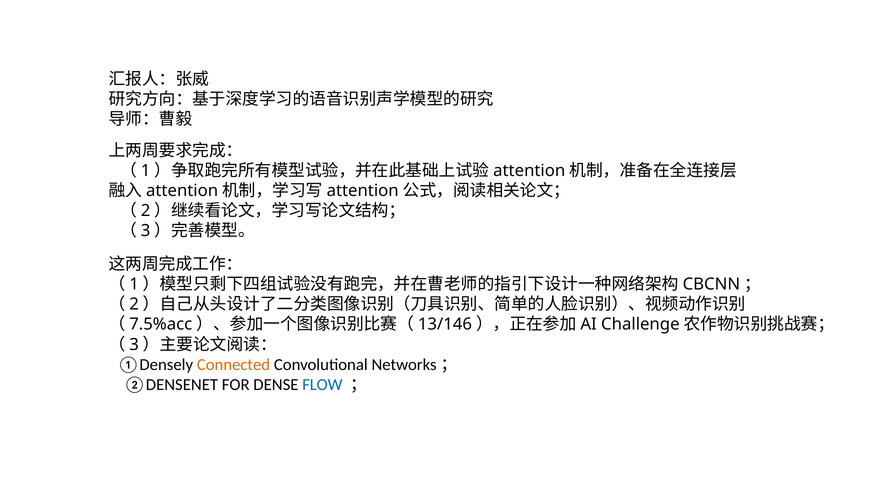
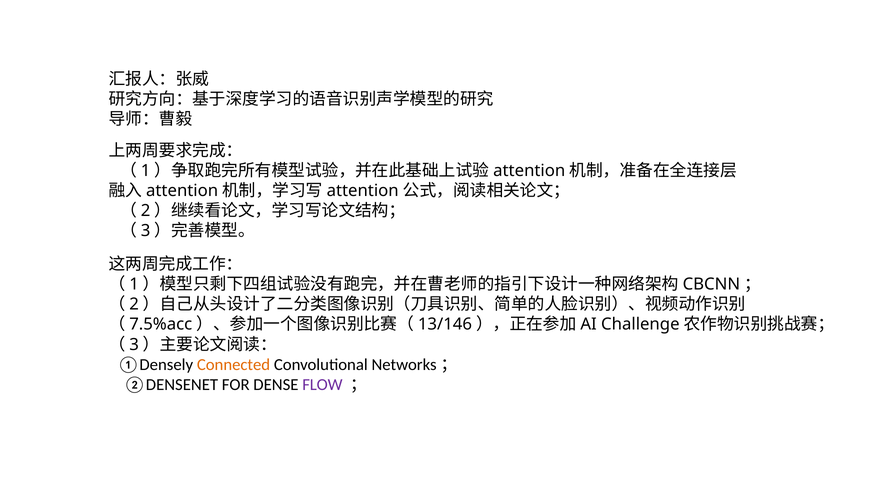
FLOW colour: blue -> purple (322, 385)
